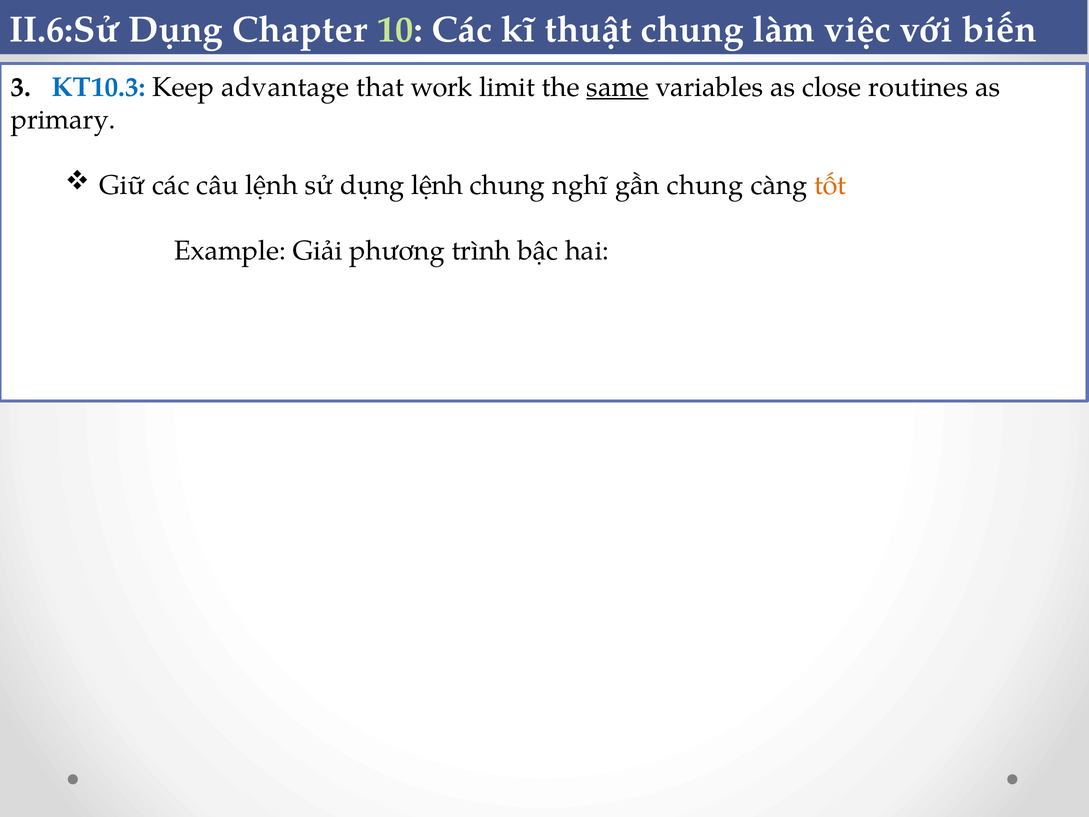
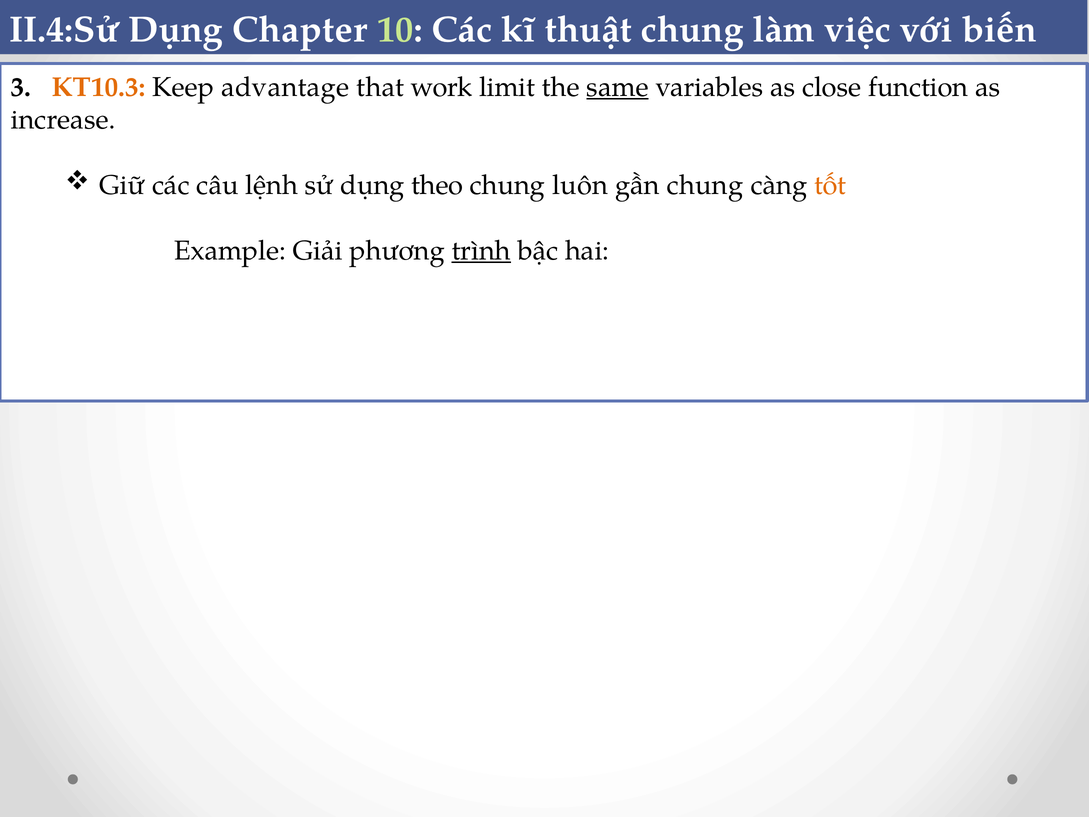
II.6:Sử: II.6:Sử -> II.4:Sử (64, 30)
KT10.3 colour: blue -> orange (99, 87)
routines: routines -> function (918, 87)
primary: primary -> increase (63, 120)
dụng lệnh: lệnh -> theo (437, 185)
nghĩ: nghĩ -> luôn (580, 185)
trình underline: none -> present (481, 250)
